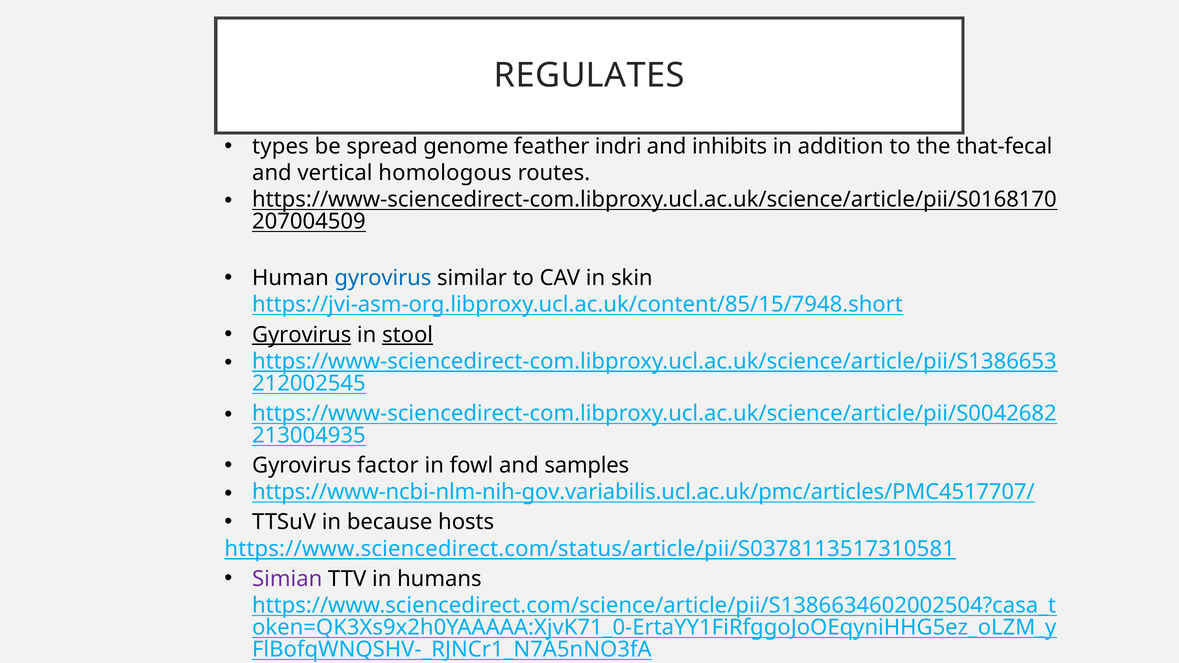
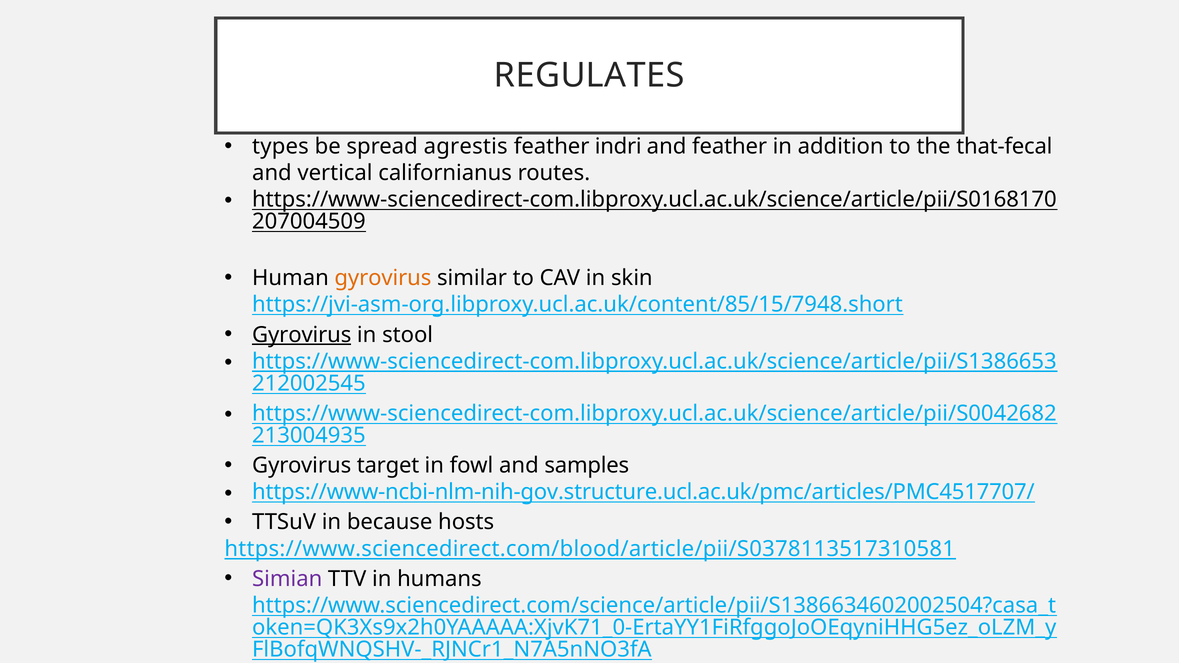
genome: genome -> agrestis (466, 146)
and inhibits: inhibits -> feather (730, 146)
homologous: homologous -> californianus (445, 173)
gyrovirus colour: blue -> orange (383, 278)
stool underline: present -> none (408, 335)
factor: factor -> target (388, 466)
https://www-ncbi-nlm-nih-gov.variabilis.ucl.ac.uk/pmc/articles/PMC4517707/: https://www-ncbi-nlm-nih-gov.variabilis.ucl.ac.uk/pmc/articles/PMC4517707/ -> https://www-ncbi-nlm-nih-gov.structure.ucl.ac.uk/pmc/articles/PMC4517707/ (643, 492)
https://www.sciencedirect.com/status/article/pii/S0378113517310581: https://www.sciencedirect.com/status/article/pii/S0378113517310581 -> https://www.sciencedirect.com/blood/article/pii/S0378113517310581 (590, 549)
